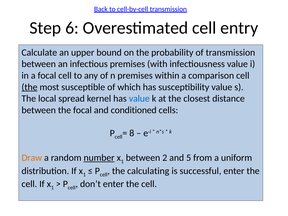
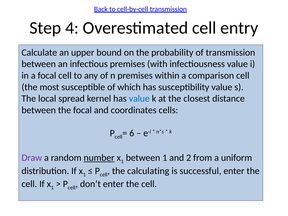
6: 6 -> 4 (72, 28)
the underline: present -> none (29, 87)
conditioned: conditioned -> coordinates (134, 110)
8: 8 -> 6 (132, 133)
Draw colour: orange -> purple (32, 158)
between 2: 2 -> 1 (165, 158)
5: 5 -> 2 (189, 158)
